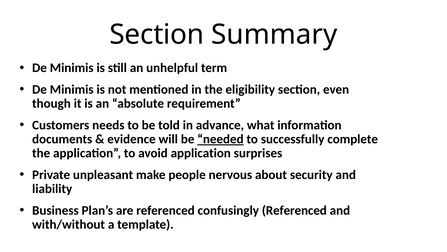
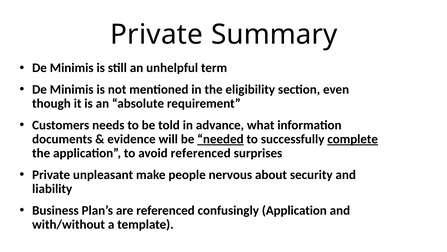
Section: Section -> Private (157, 35)
complete underline: none -> present (353, 139)
avoid application: application -> referenced (201, 153)
confusingly Referenced: Referenced -> Application (294, 210)
